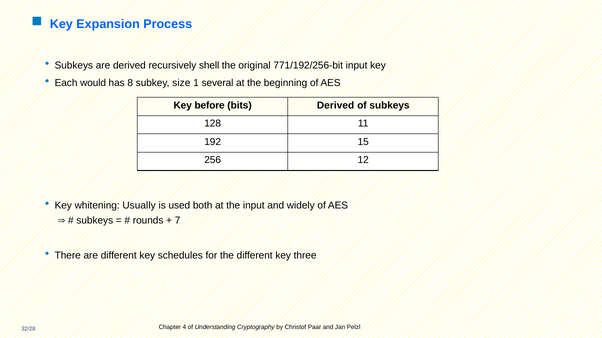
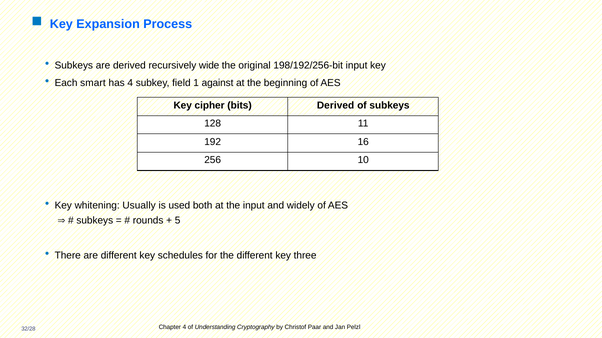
shell: shell -> wide (209, 66)
771/192/256-bit: 771/192/256-bit -> 198/192/256-bit (308, 66)
would: would -> smart (93, 83)
has 8: 8 -> 4 (130, 83)
size: size -> field (181, 83)
several: several -> against (218, 83)
before: before -> cipher (210, 106)
15: 15 -> 16 (363, 142)
12: 12 -> 10 (363, 160)
7: 7 -> 5 (178, 221)
